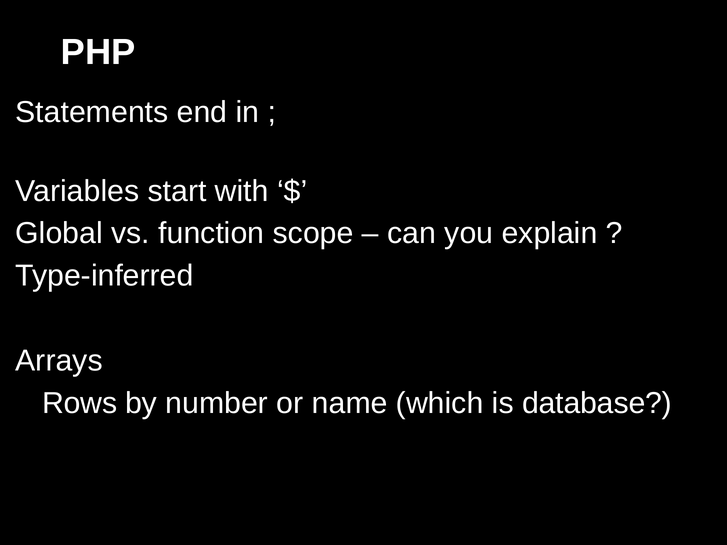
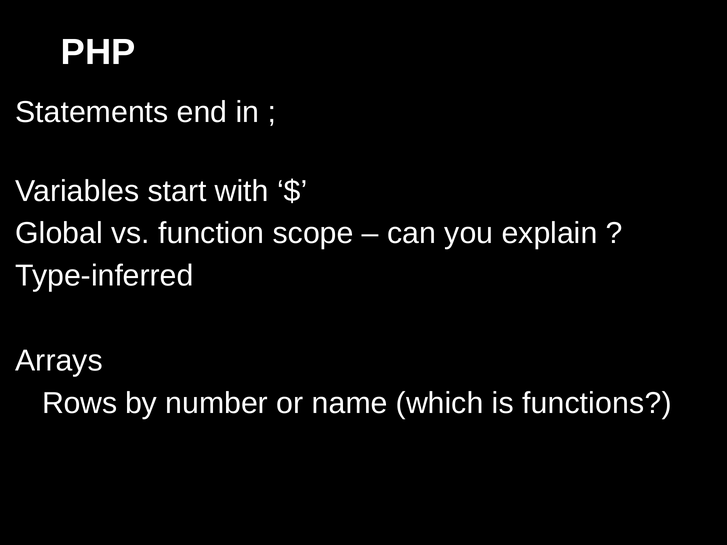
database: database -> functions (597, 403)
